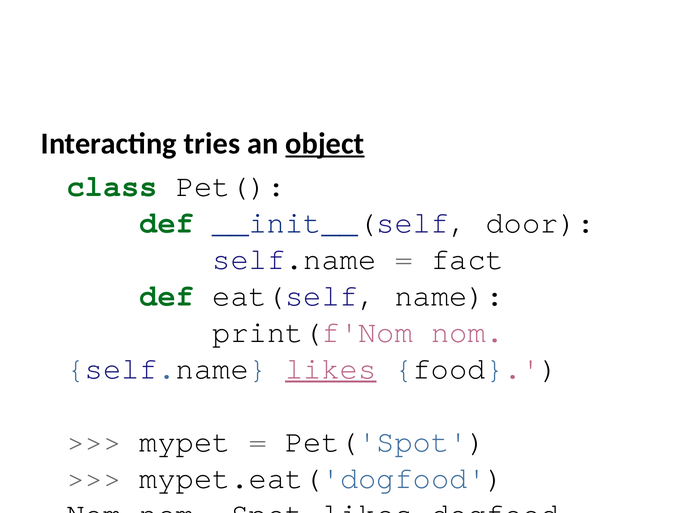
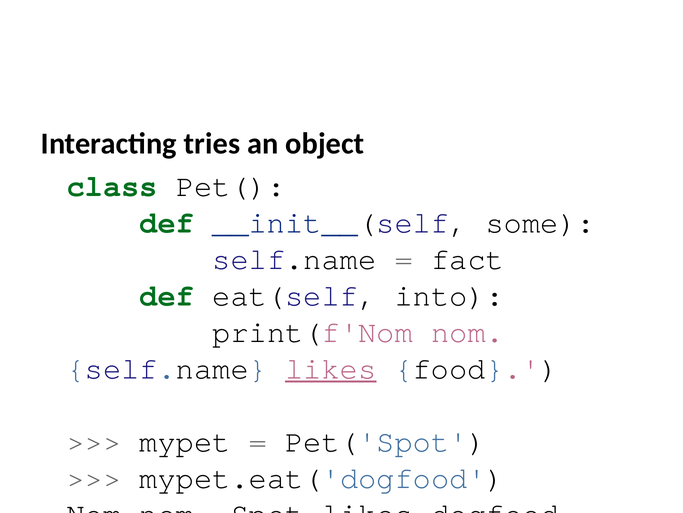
object underline: present -> none (325, 143)
door: door -> some (540, 222)
name: name -> into (449, 295)
